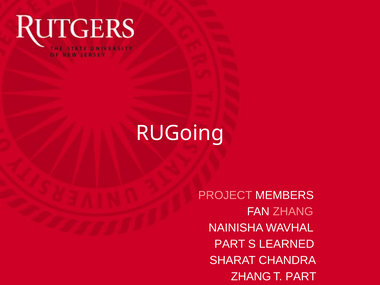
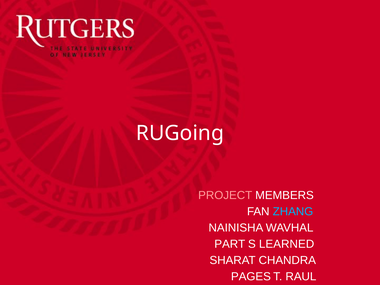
ZHANG colour: pink -> light blue (293, 212)
ZHANG: ZHANG -> PAGES (251, 277)
T PART: PART -> RAUL (301, 277)
